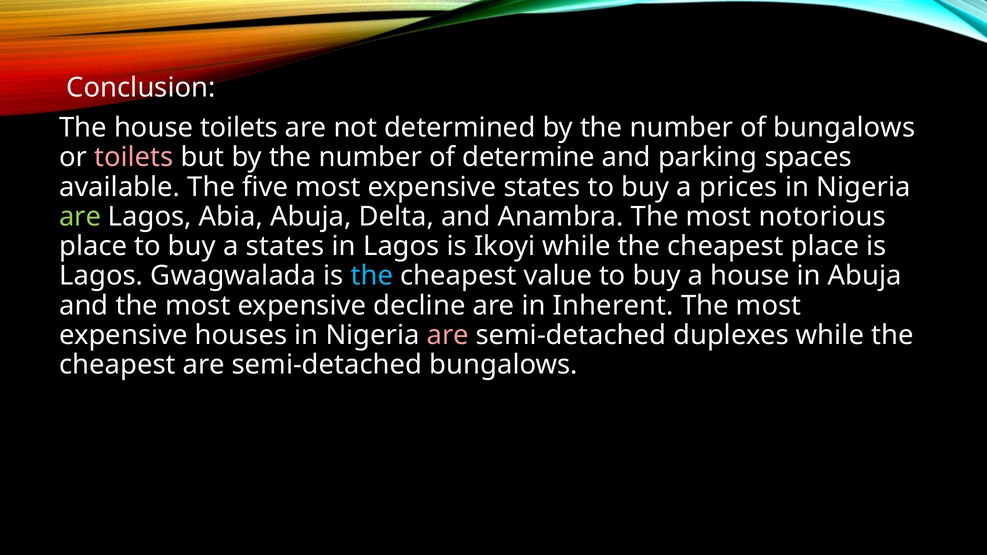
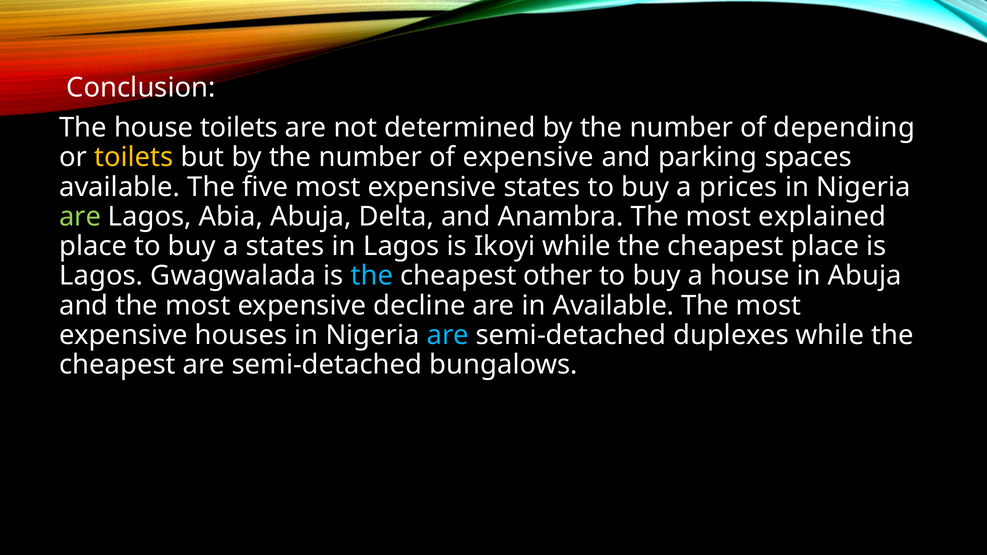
of bungalows: bungalows -> depending (844, 128)
toilets colour: pink -> yellow (134, 157)
of determine: determine -> expensive (528, 157)
notorious: notorious -> explained (822, 217)
value: value -> other (558, 276)
in Inherent: Inherent -> Available (613, 306)
are colour: pink -> light blue (448, 335)
